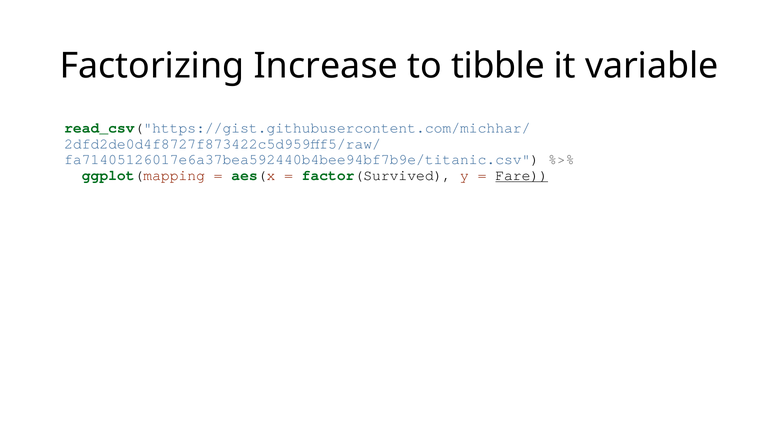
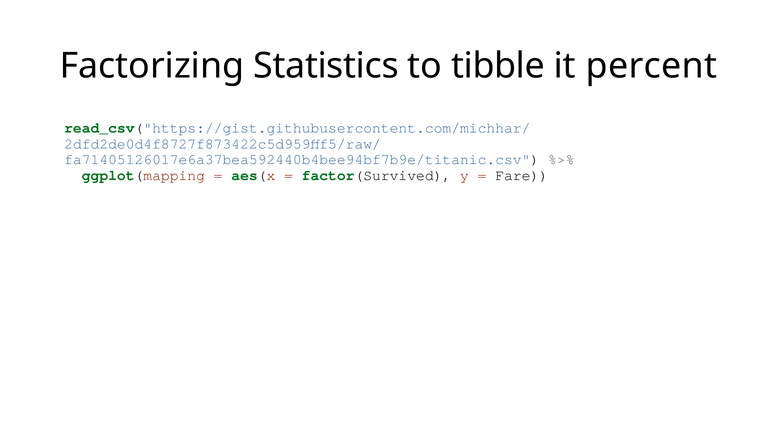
Increase: Increase -> Statistics (326, 66)
variable: variable -> percent (652, 66)
Fare underline: present -> none (522, 175)
